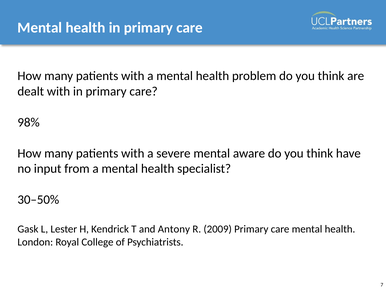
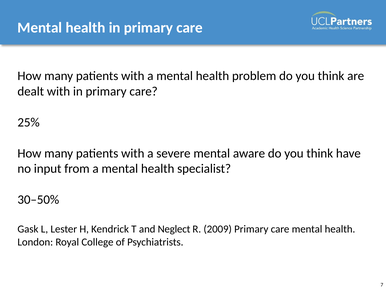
98%: 98% -> 25% (29, 122)
Antony: Antony -> Neglect (174, 229)
